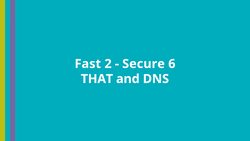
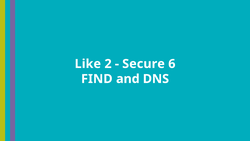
Fast: Fast -> Like (88, 64)
THAT: THAT -> FIND (97, 79)
